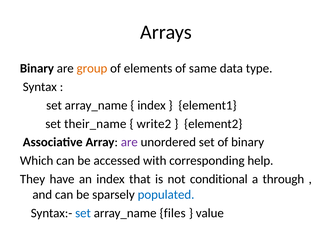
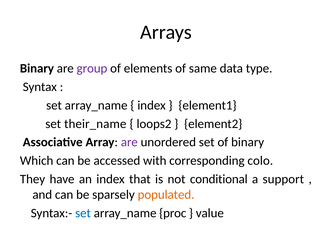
group colour: orange -> purple (92, 68)
write2: write2 -> loops2 (154, 124)
help: help -> colo (260, 161)
through: through -> support (283, 179)
populated colour: blue -> orange (166, 195)
files: files -> proc (173, 213)
